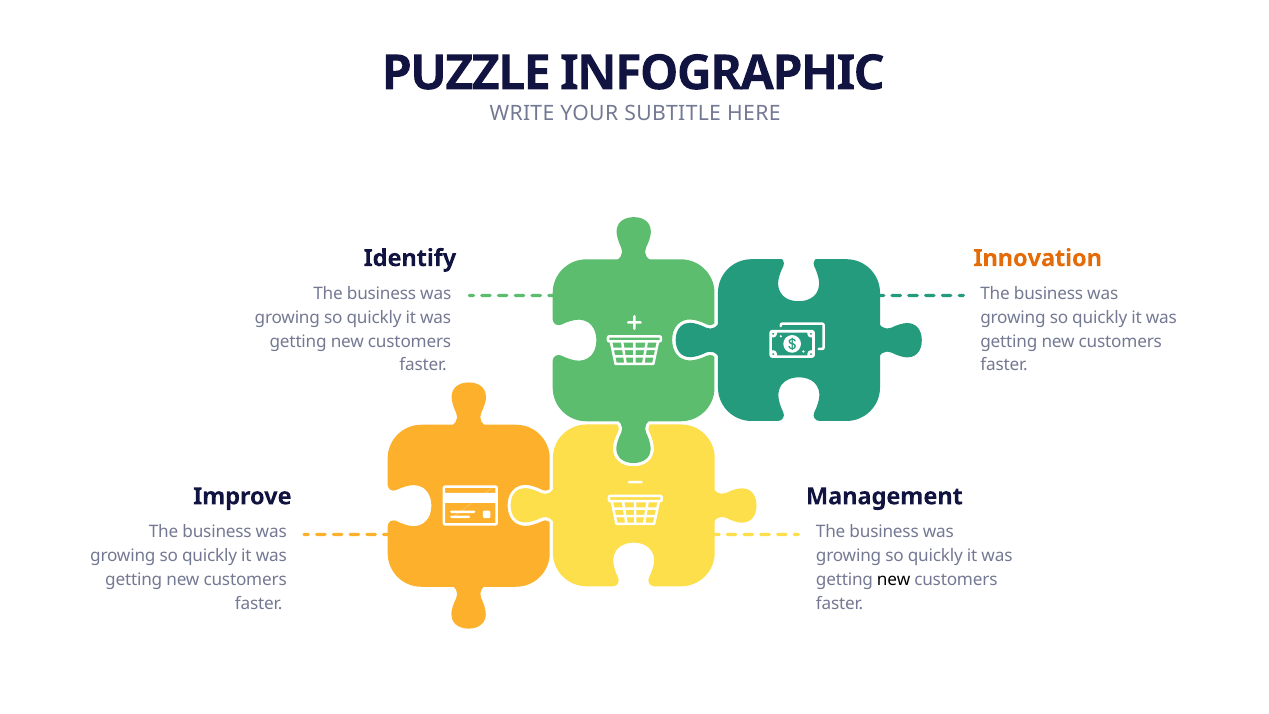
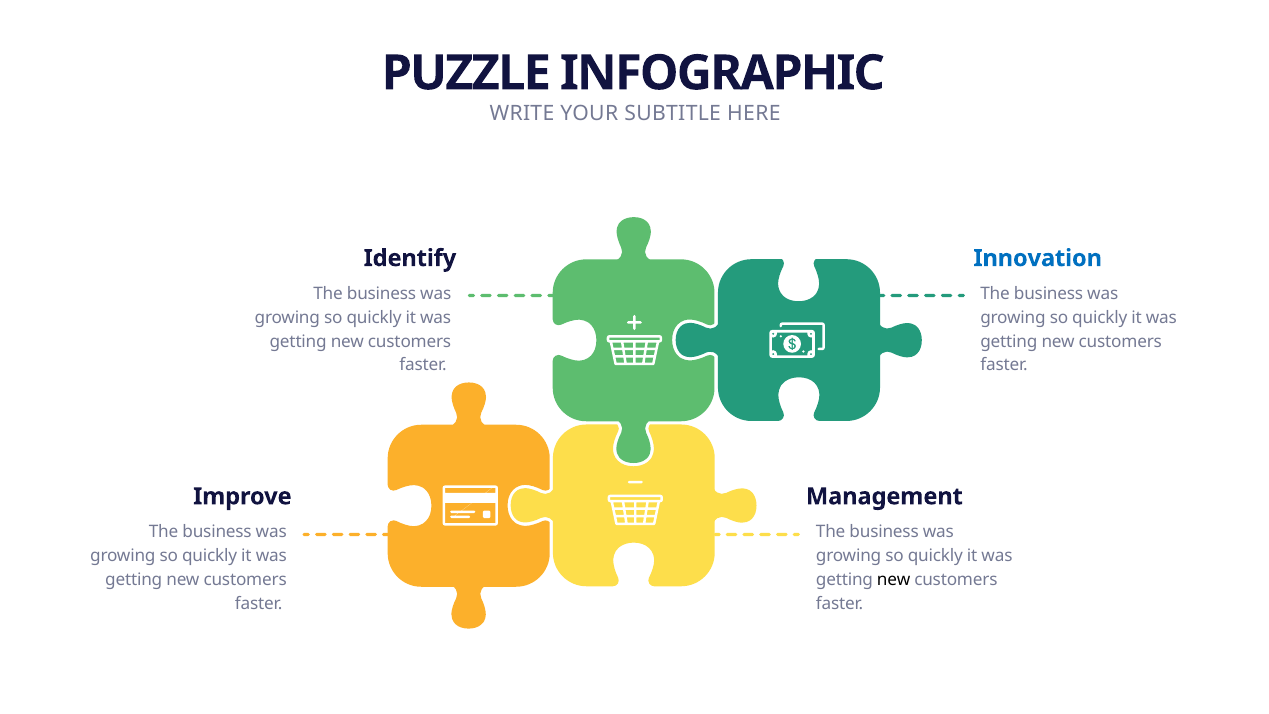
Innovation colour: orange -> blue (1038, 258)
